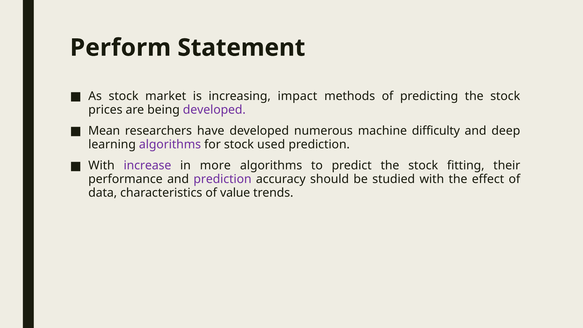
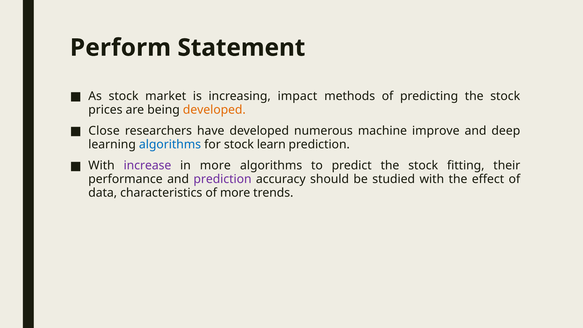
developed colour: purple -> orange (214, 110)
Mean: Mean -> Close (104, 131)
difficulty: difficulty -> improve (436, 131)
algorithms colour: purple -> blue (170, 144)
used: used -> learn (271, 144)
of value: value -> more (235, 193)
